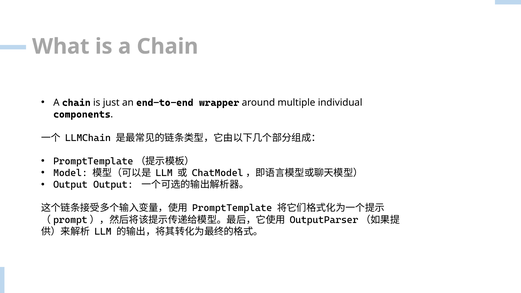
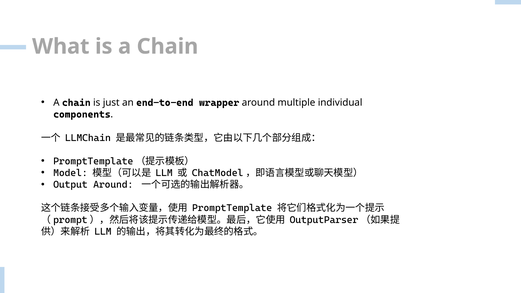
Output Output: Output -> Around (113, 185)
